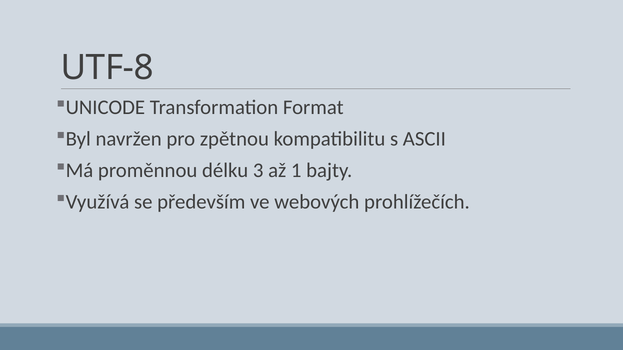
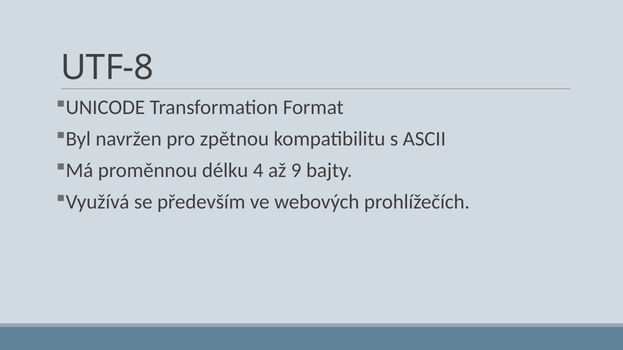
3: 3 -> 4 (258, 171)
1: 1 -> 9 (296, 171)
